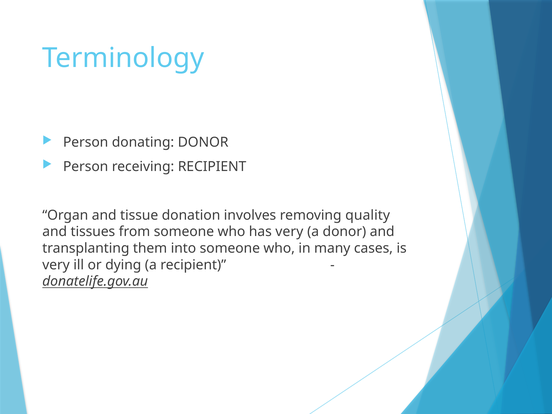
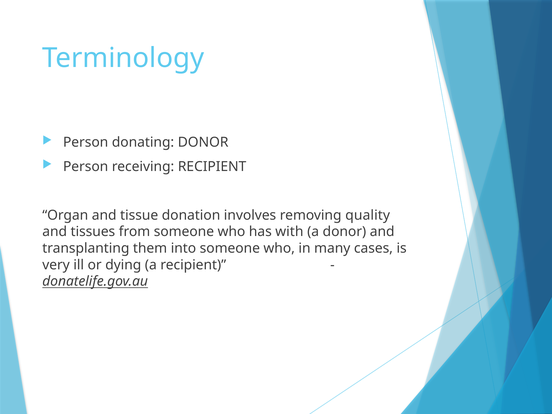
has very: very -> with (289, 232)
